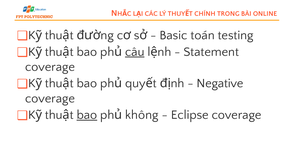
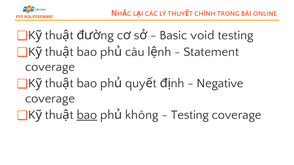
toán: toán -> void (203, 35)
câu underline: present -> none (135, 52)
Eclipse: Eclipse -> Testing (190, 115)
